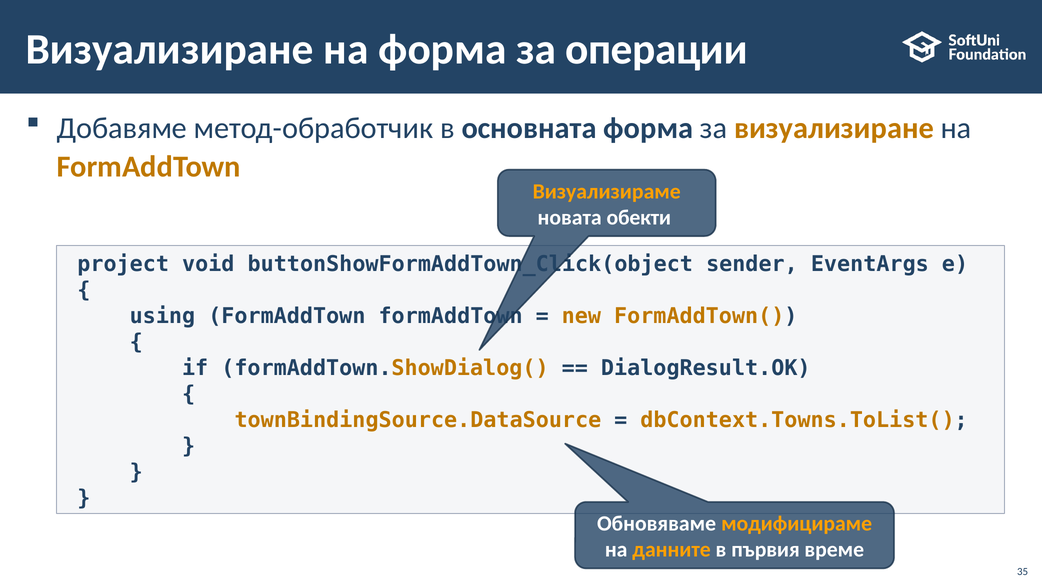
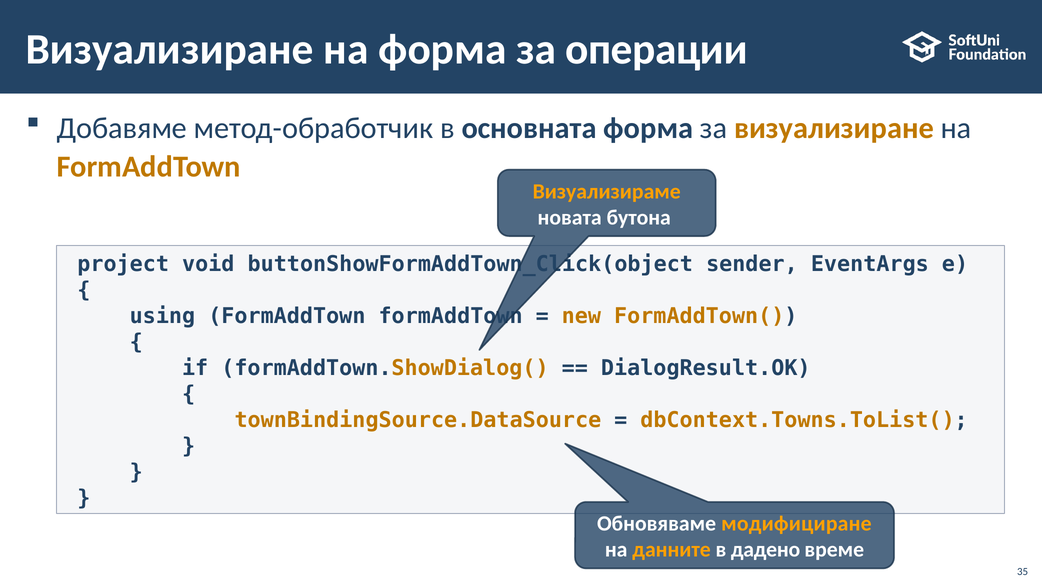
обекти: обекти -> бутона (639, 217)
модифицираме: модифицираме -> модифициране (796, 524)
първия: първия -> дадено (766, 550)
